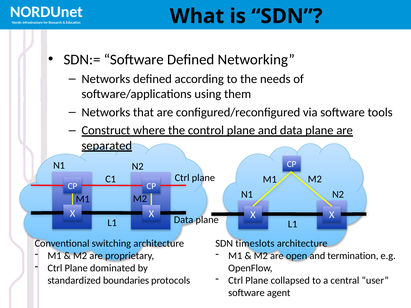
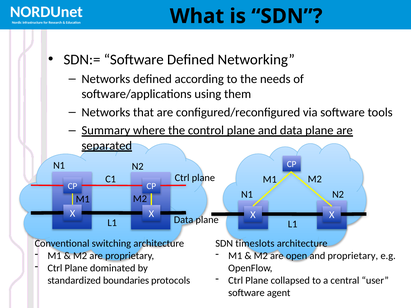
Construct: Construct -> Summary (106, 131)
and termination: termination -> proprietary (353, 256)
